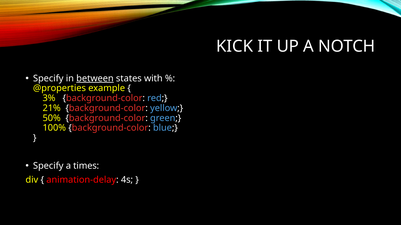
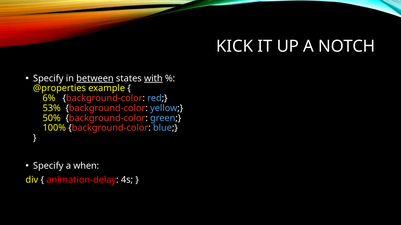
with underline: none -> present (153, 79)
3%: 3% -> 6% (49, 98)
21%: 21% -> 53% (52, 108)
times: times -> when (86, 166)
